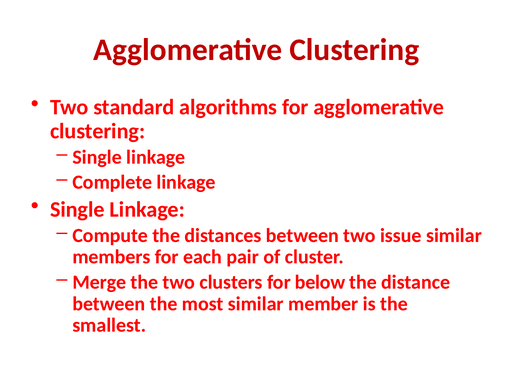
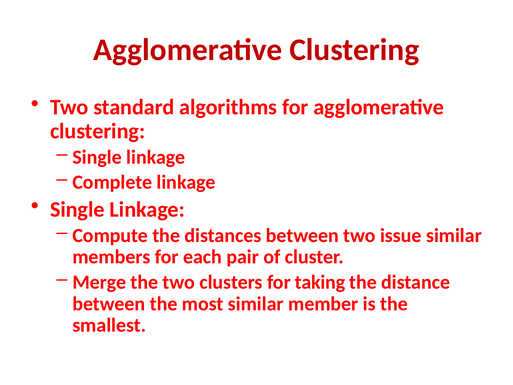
below: below -> taking (320, 282)
